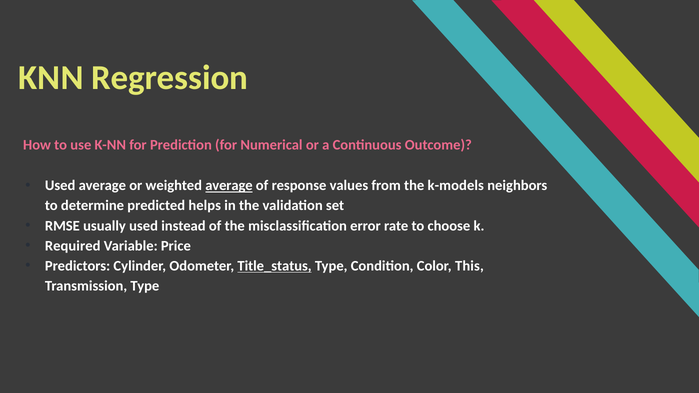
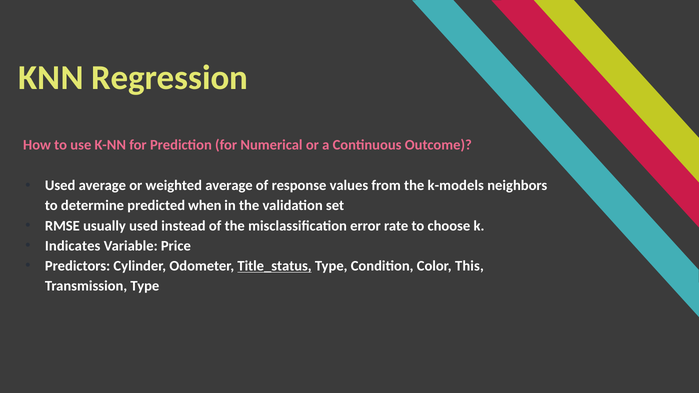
average underline: present -> none (229, 186)
helps: helps -> when (205, 206)
Required: Required -> Indicates (73, 246)
